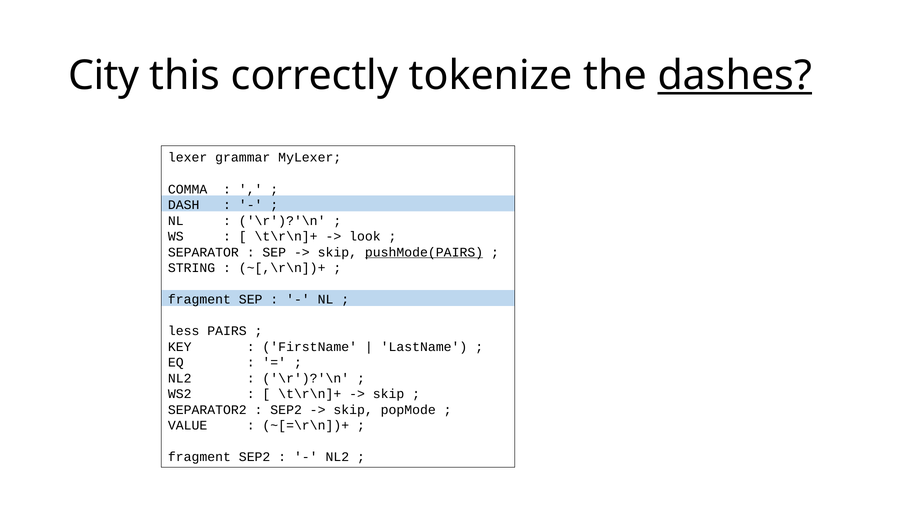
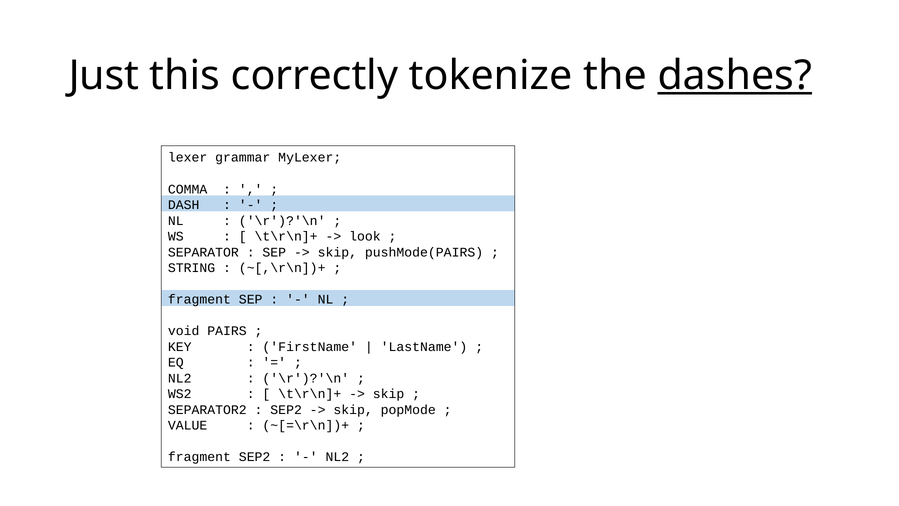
City: City -> Just (104, 76)
pushMode(PAIRS underline: present -> none (424, 252)
less: less -> void (184, 331)
